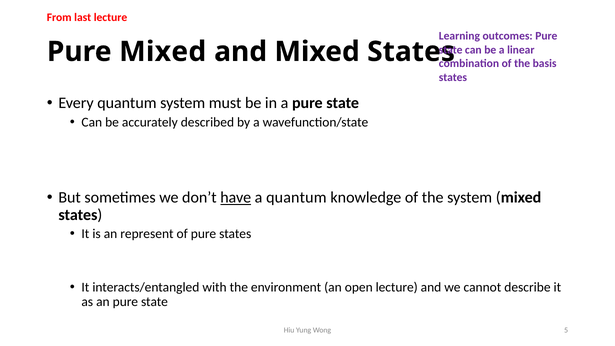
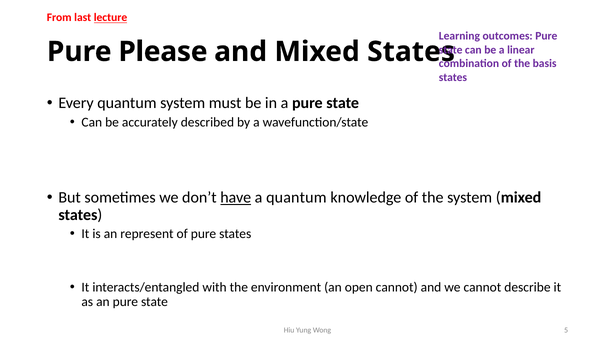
lecture underline: none -> present (110, 18)
Pure Mixed: Mixed -> Please (163, 52)
open lecture: lecture -> cannot (397, 287)
